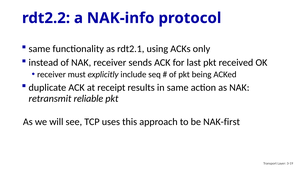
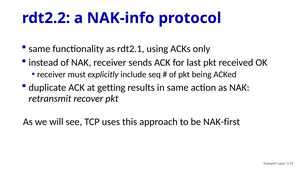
receipt: receipt -> getting (111, 88)
reliable: reliable -> recover (88, 99)
